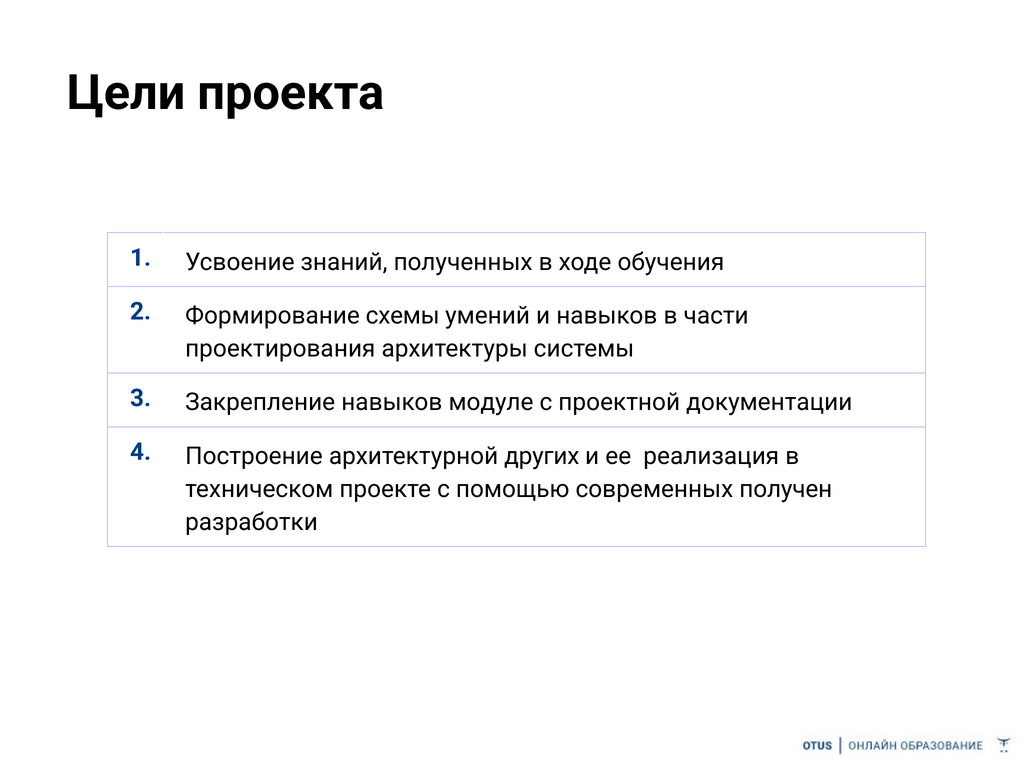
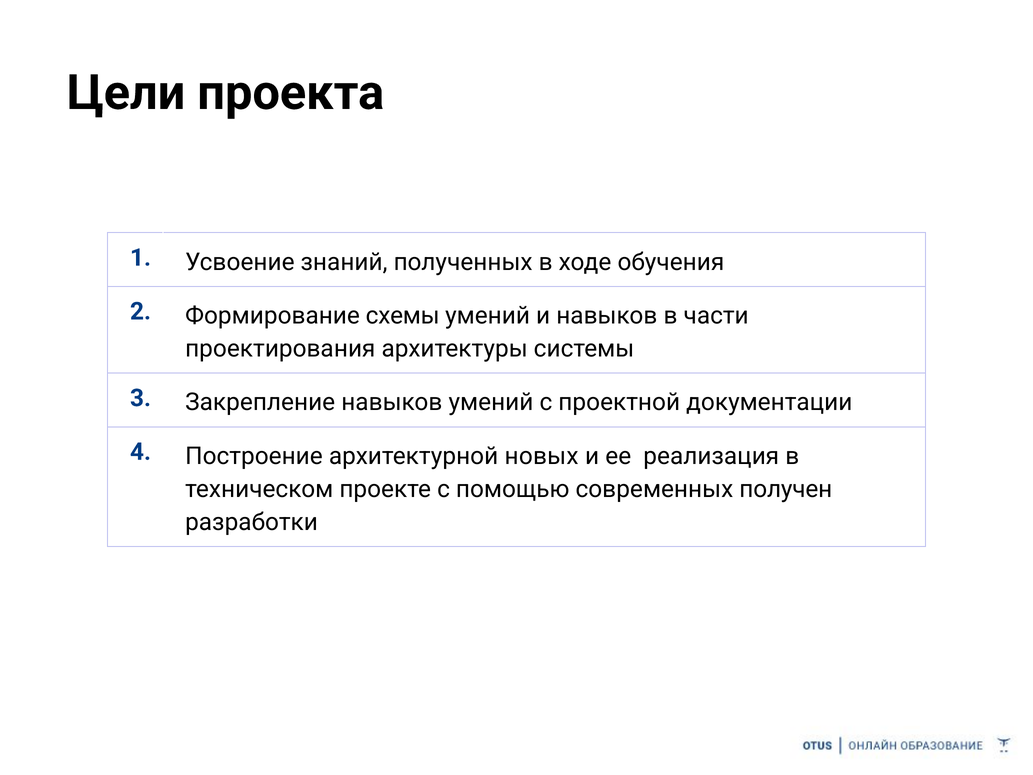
навыков модуле: модуле -> умений (491, 402)
других: других -> новых (542, 456)
